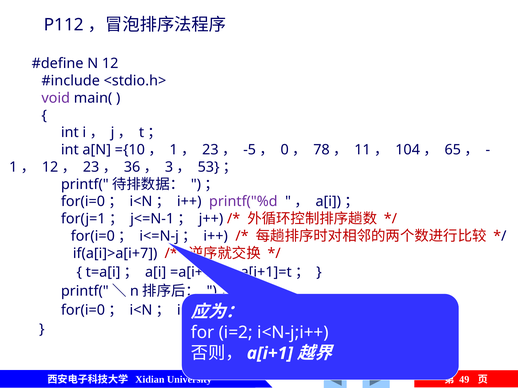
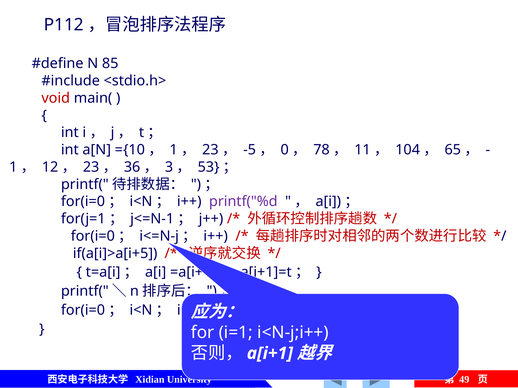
N 12: 12 -> 85 (110, 64)
void colour: purple -> red (56, 98)
if(a[i]>a[i+7: if(a[i]>a[i+7 -> if(a[i]>a[i+5 (115, 254)
i=2: i=2 -> i=1 (236, 333)
